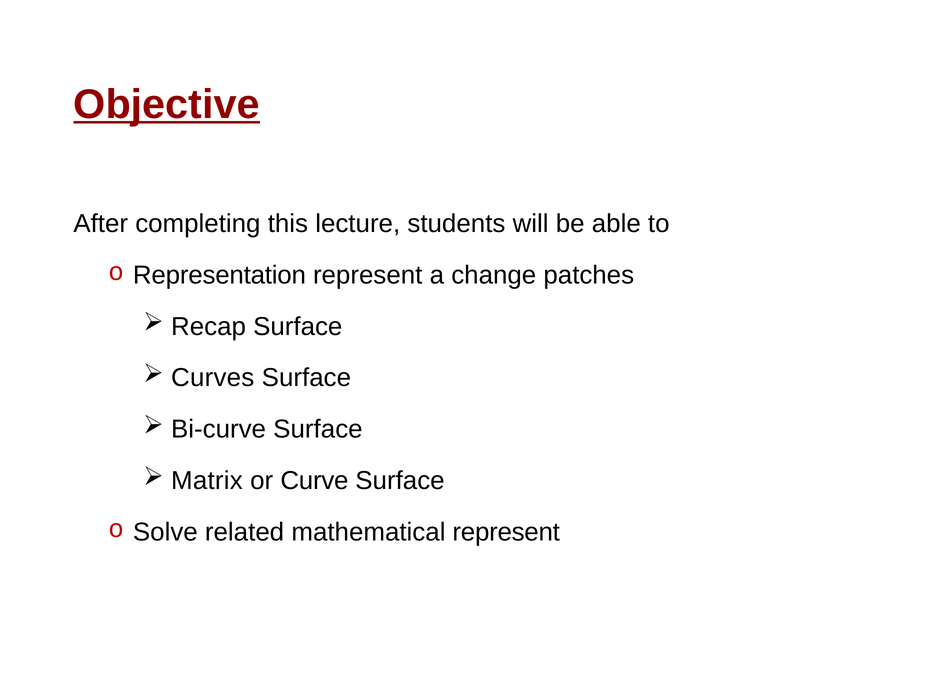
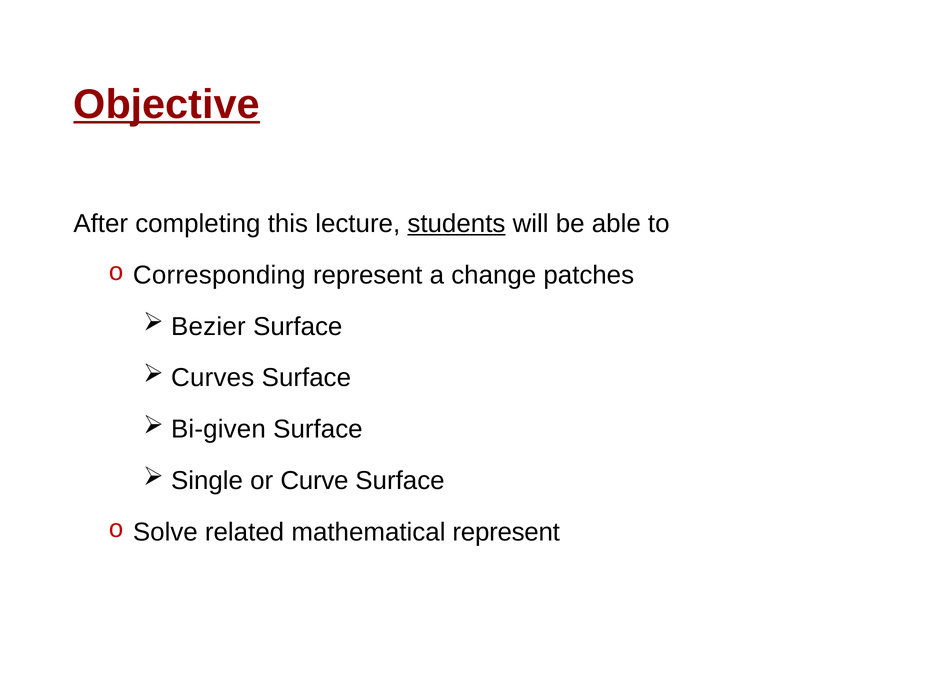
students underline: none -> present (456, 224)
Representation: Representation -> Corresponding (219, 275)
Recap: Recap -> Bezier (208, 326)
Bi-curve: Bi-curve -> Bi-given (218, 429)
Matrix: Matrix -> Single (207, 481)
